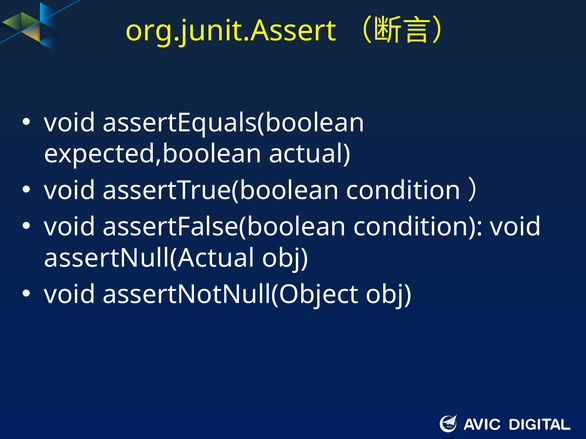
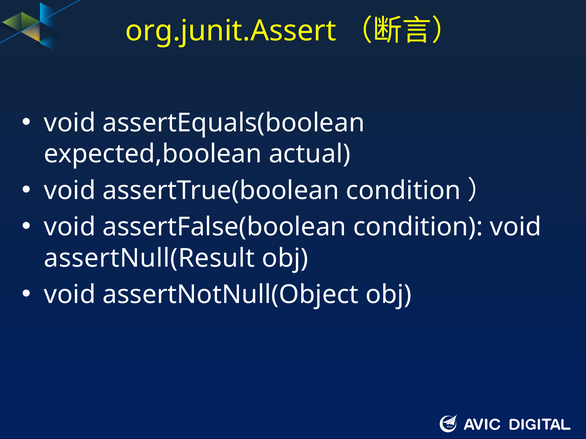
assertNull(Actual: assertNull(Actual -> assertNull(Result (149, 259)
